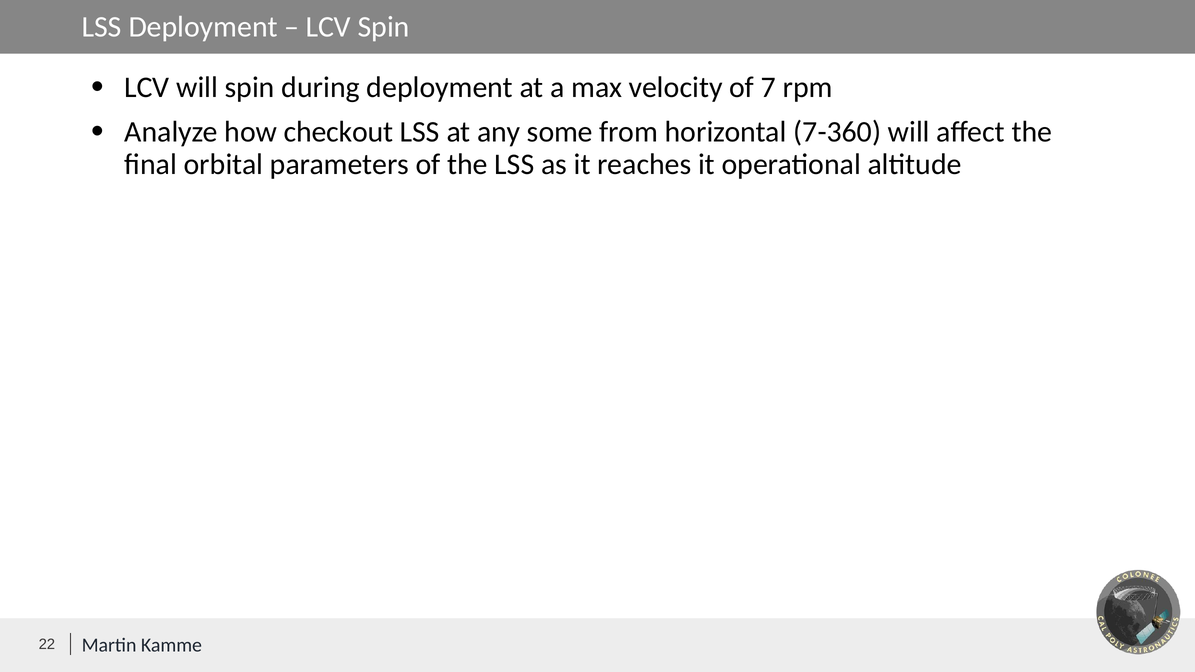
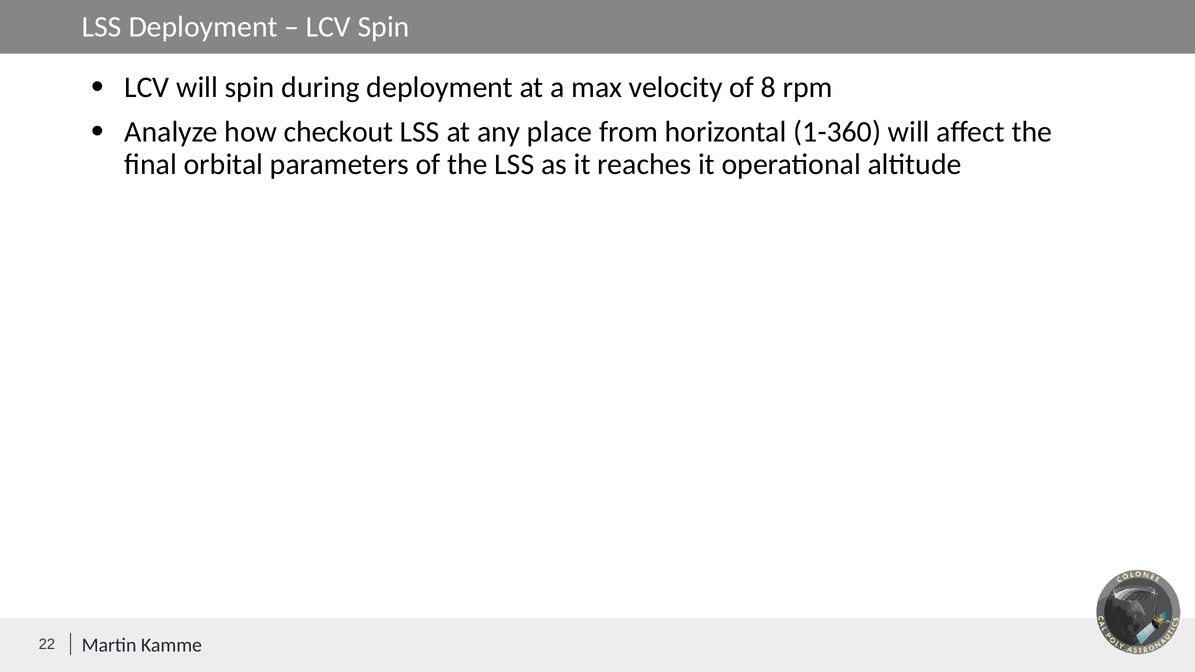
7: 7 -> 8 (768, 87)
some: some -> place (560, 132)
7-360: 7-360 -> 1-360 (837, 132)
